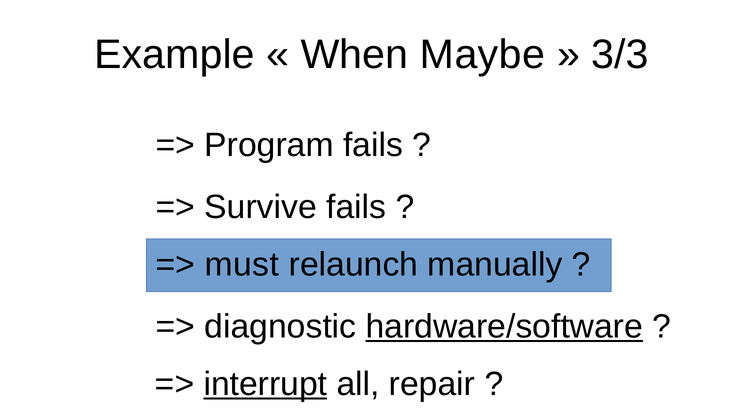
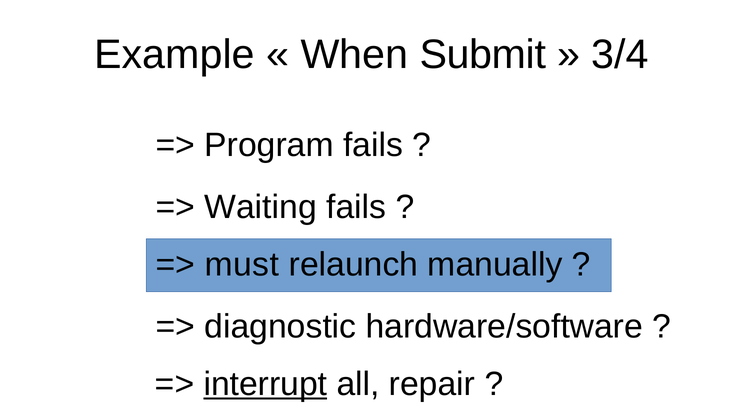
Maybe: Maybe -> Submit (483, 54)
3/3: 3/3 -> 3/4 (620, 54)
Survive: Survive -> Waiting (261, 207)
hardware/software underline: present -> none (504, 327)
